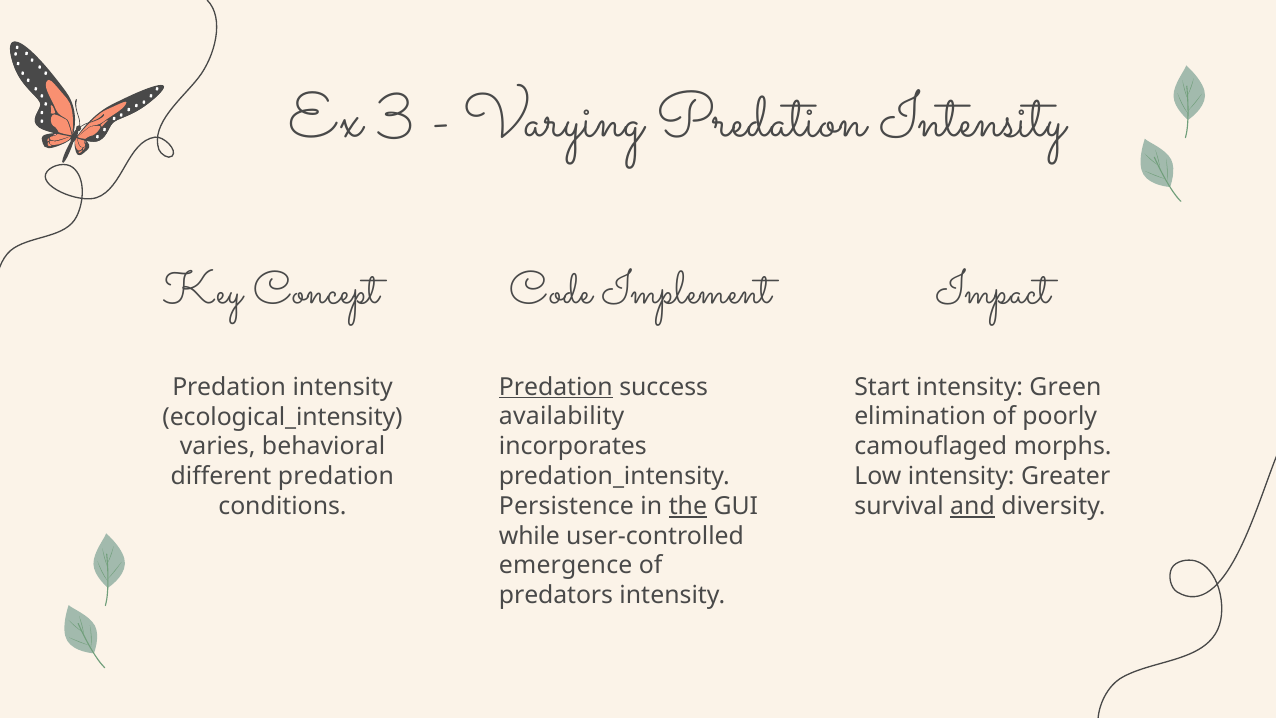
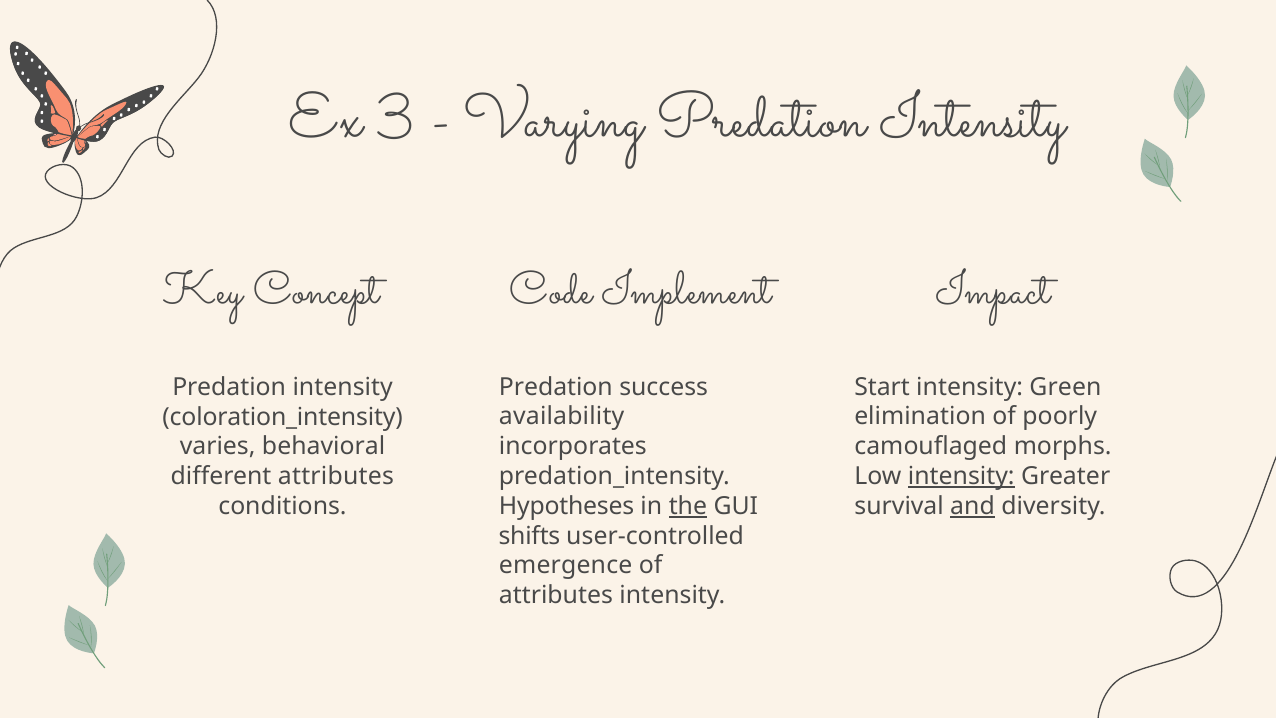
Predation underline: present -> none (556, 387)
ecological_intensity: ecological_intensity -> coloration_intensity (283, 417)
different predation: predation -> attributes (336, 476)
intensity underline: none -> present (961, 476)
Persistence: Persistence -> Hypotheses (567, 506)
while: while -> shifts (529, 536)
predators: predators -> attributes (556, 595)
